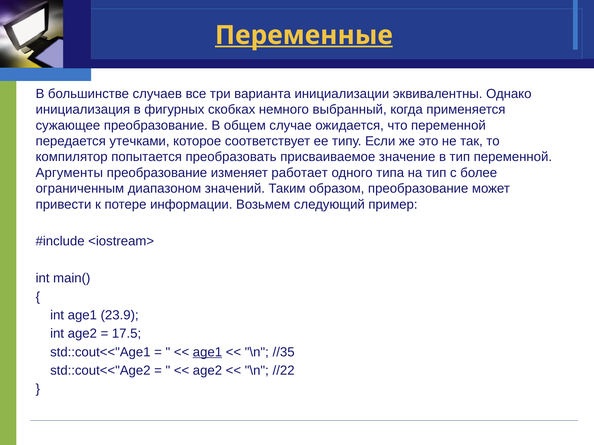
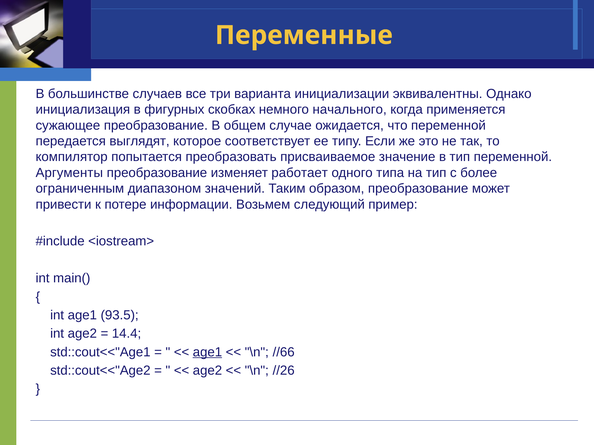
Переменные underline: present -> none (304, 35)
выбранный: выбранный -> начального (350, 110)
утечками: утечками -> выглядят (140, 141)
23.9: 23.9 -> 93.5 (120, 315)
17.5: 17.5 -> 14.4 (127, 334)
//35: //35 -> //66 (284, 352)
//22: //22 -> //26 (284, 371)
